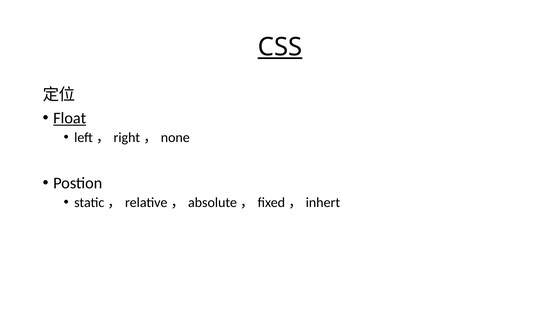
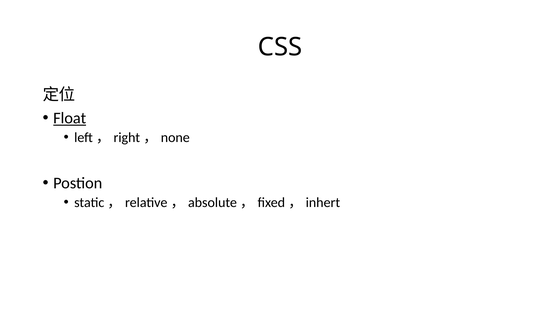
CSS underline: present -> none (280, 47)
